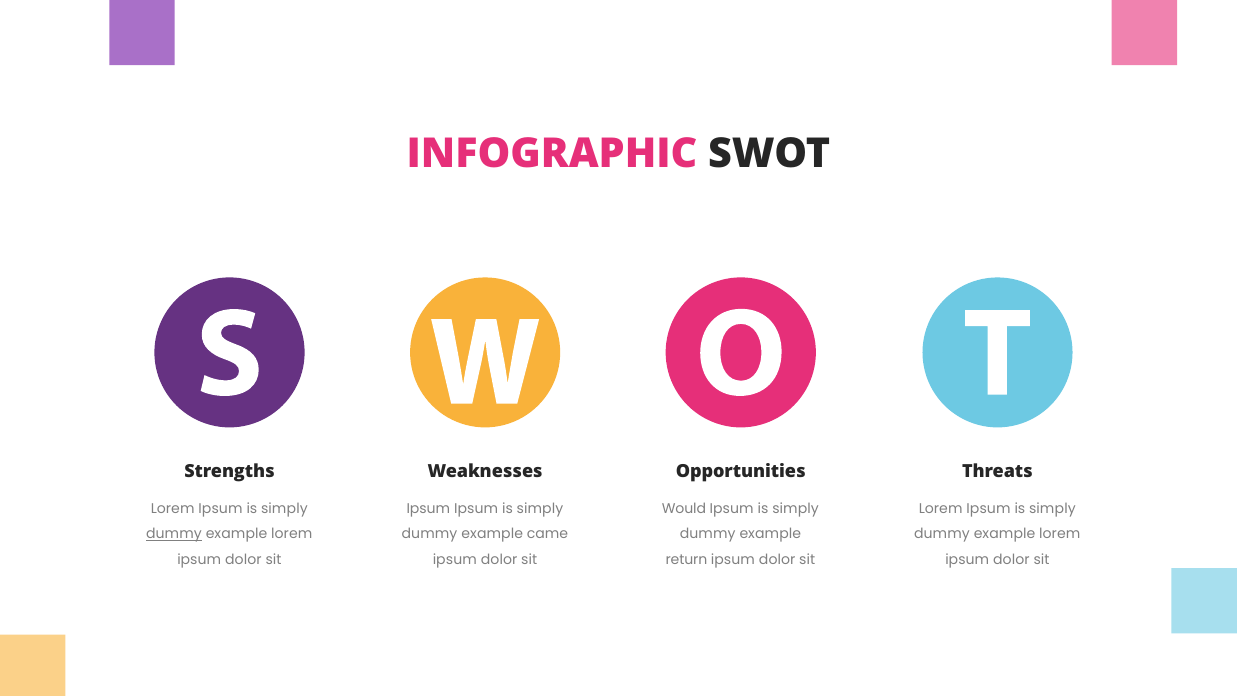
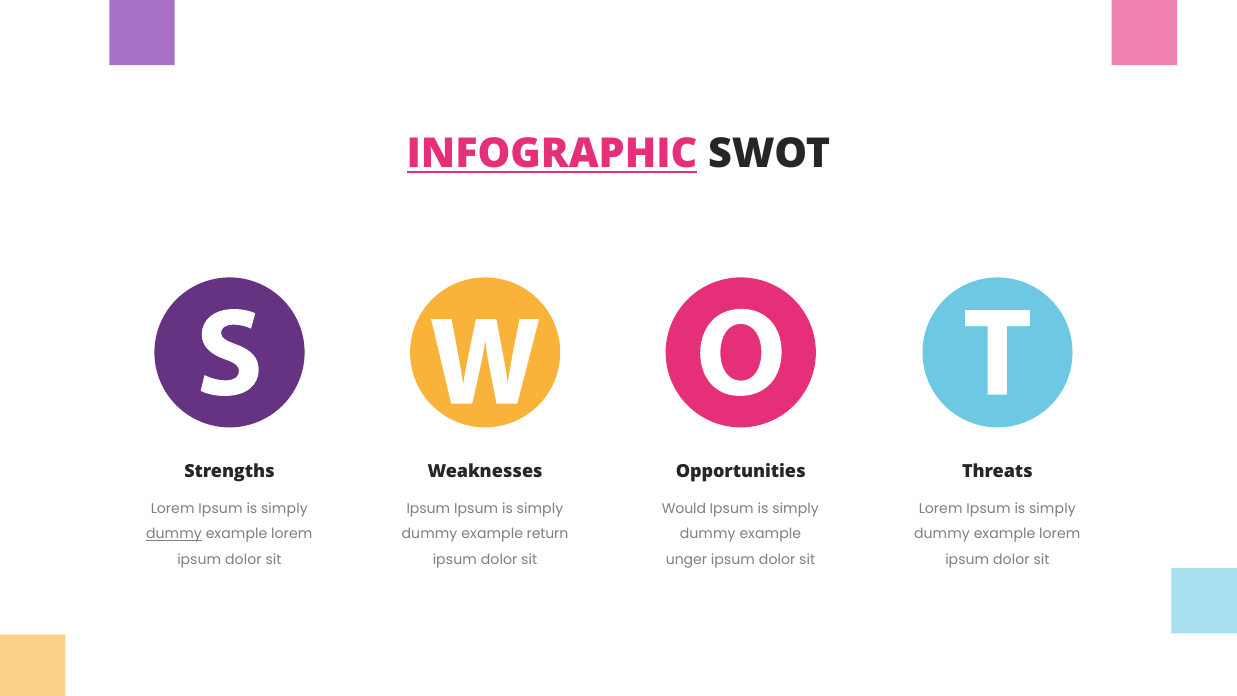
INFOGRAPHIC underline: none -> present (552, 154)
came: came -> return (548, 534)
return: return -> unger (686, 560)
